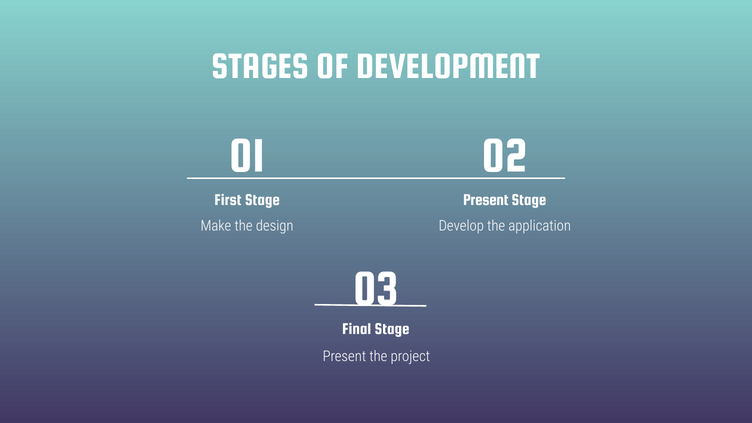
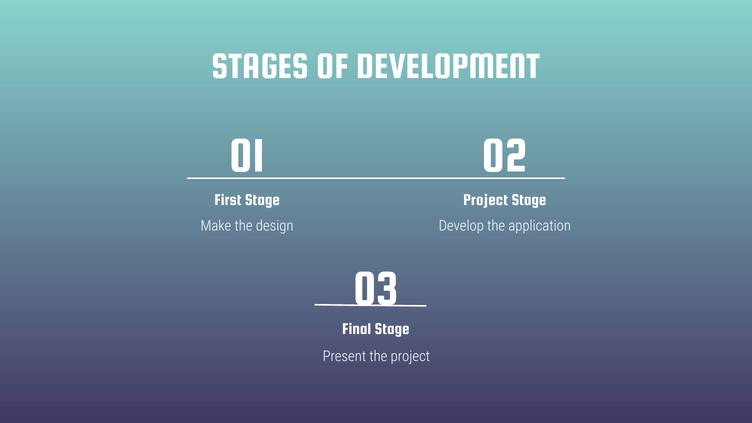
Present: Present -> Project (486, 200)
